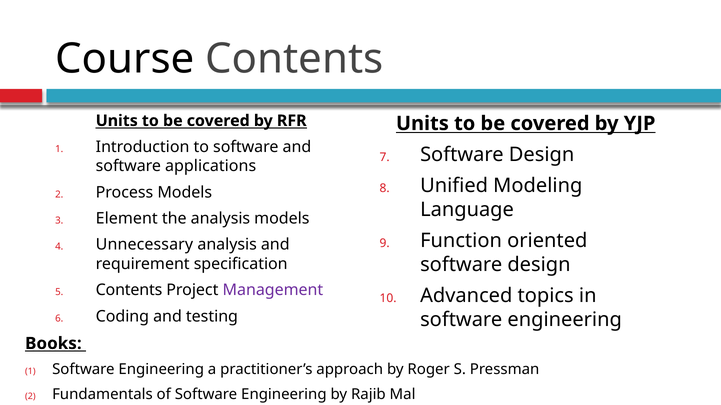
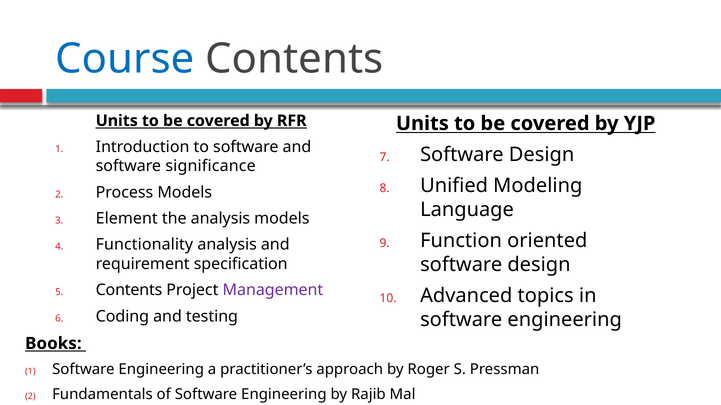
Course colour: black -> blue (125, 59)
applications: applications -> significance (211, 166)
Unnecessary: Unnecessary -> Functionality (144, 245)
